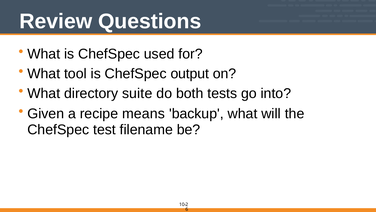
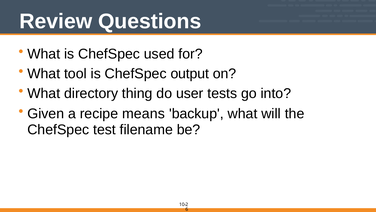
suite: suite -> thing (137, 93)
both: both -> user (190, 93)
